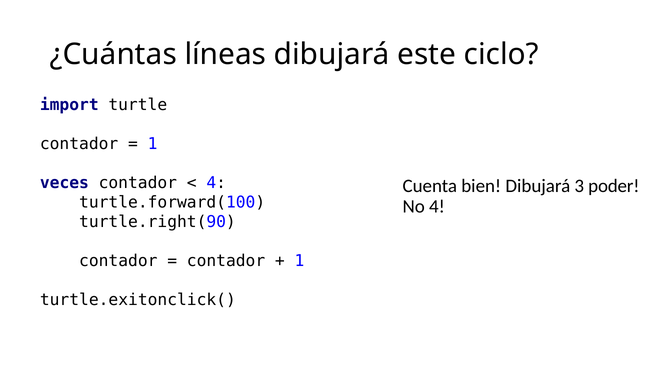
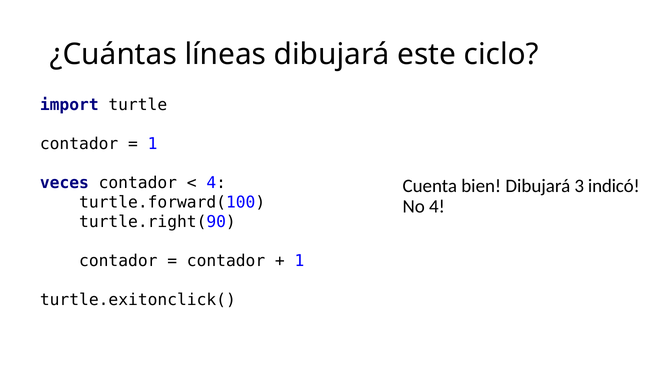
poder: poder -> indicó (614, 186)
